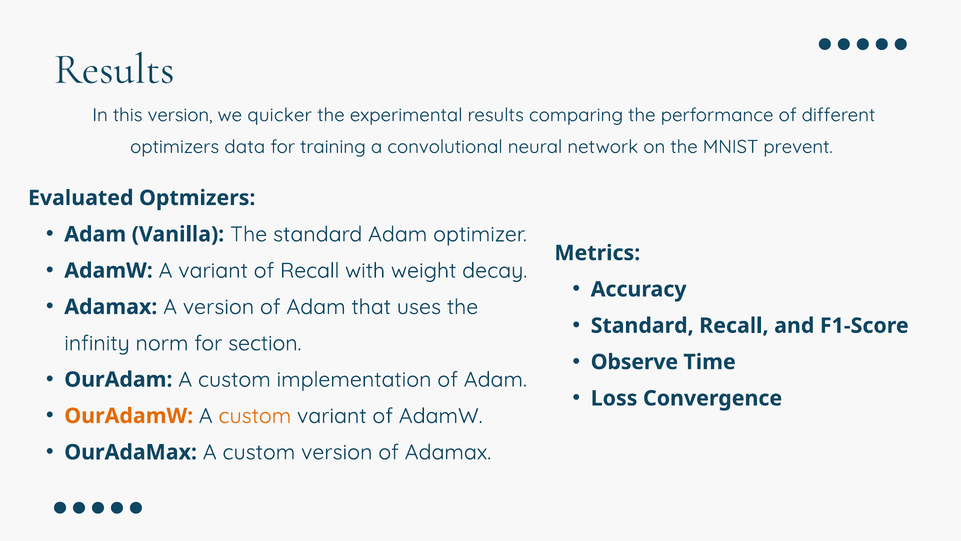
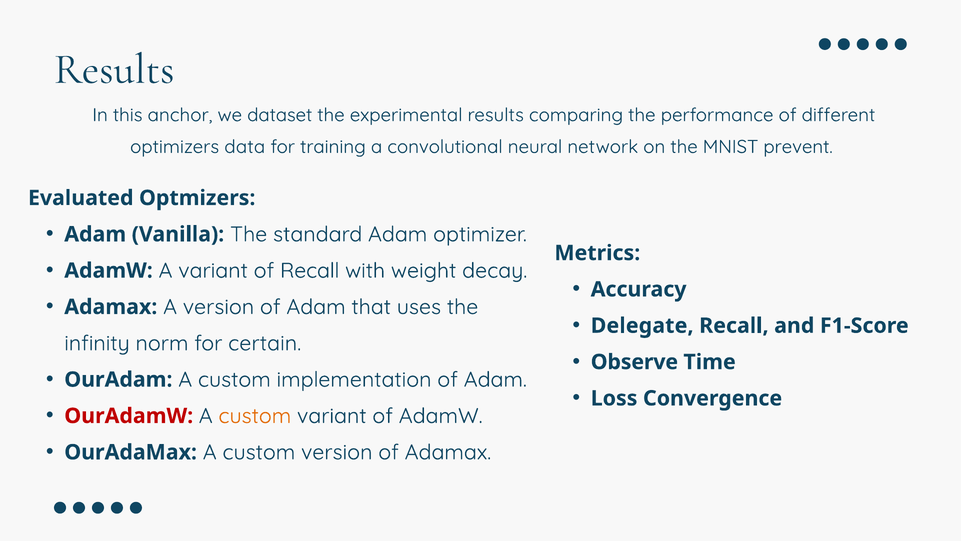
this version: version -> anchor (180, 115)
quicker: quicker -> dataset (280, 115)
Standard: Standard -> Delegate (642, 325)
section: section -> certain (265, 343)
OurAdamW colour: orange -> red (129, 416)
